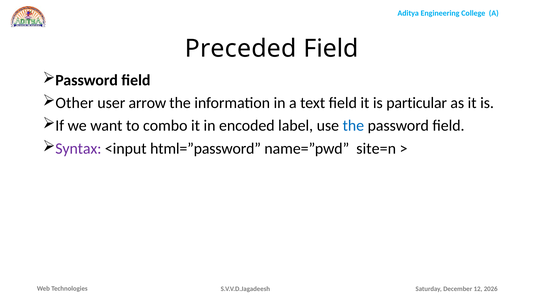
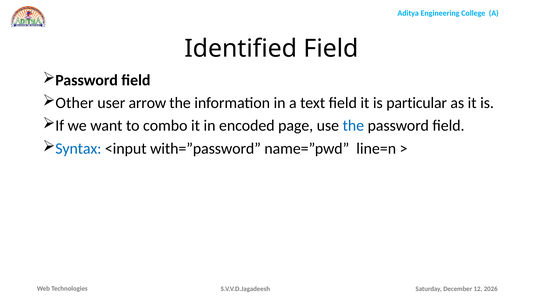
Preceded: Preceded -> Identified (241, 48)
label: label -> page (296, 126)
Syntax colour: purple -> blue (78, 148)
html=”password: html=”password -> with=”password (205, 148)
site=n: site=n -> line=n (376, 148)
